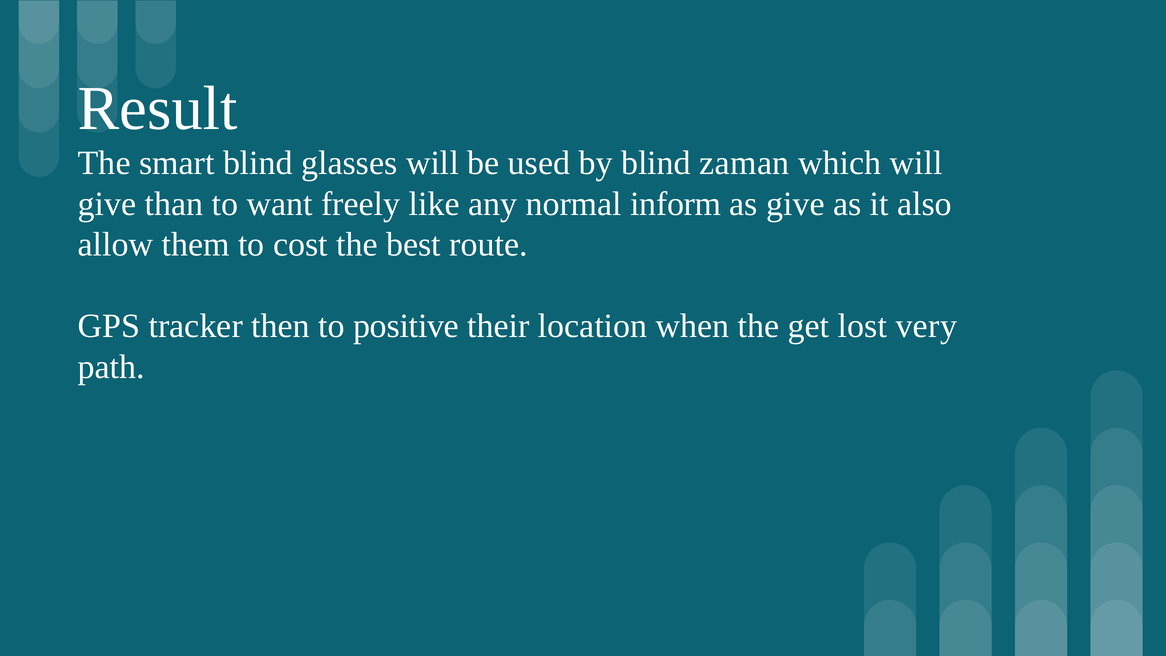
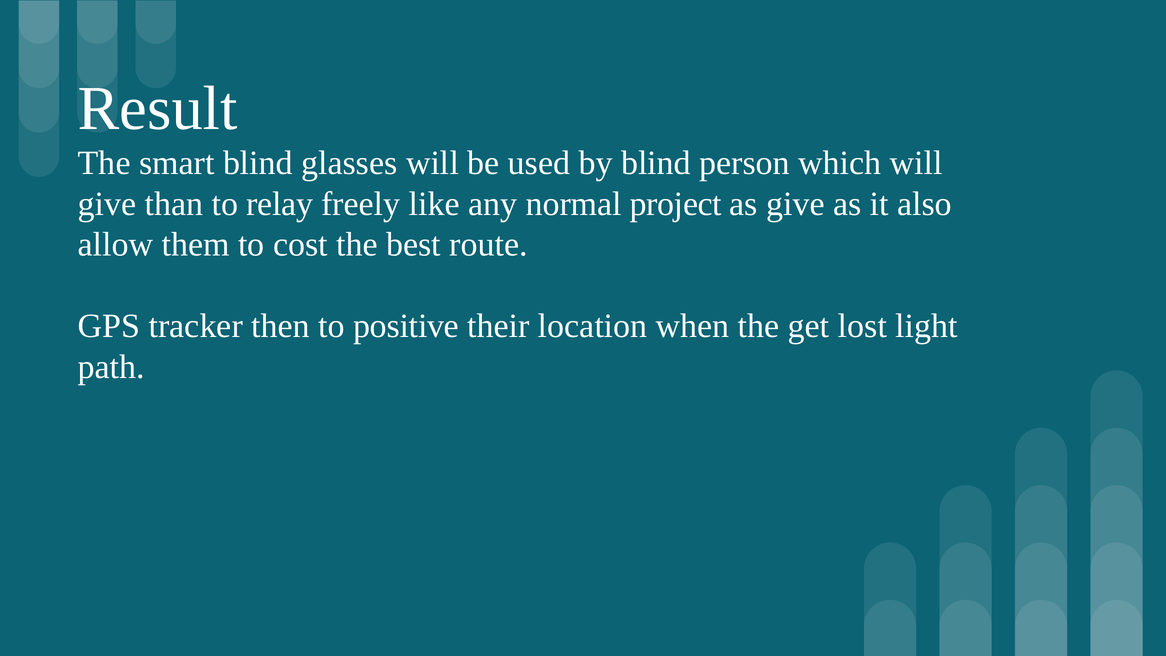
zaman: zaman -> person (745, 163)
want: want -> relay (280, 204)
inform: inform -> project (676, 204)
very: very -> light (926, 326)
